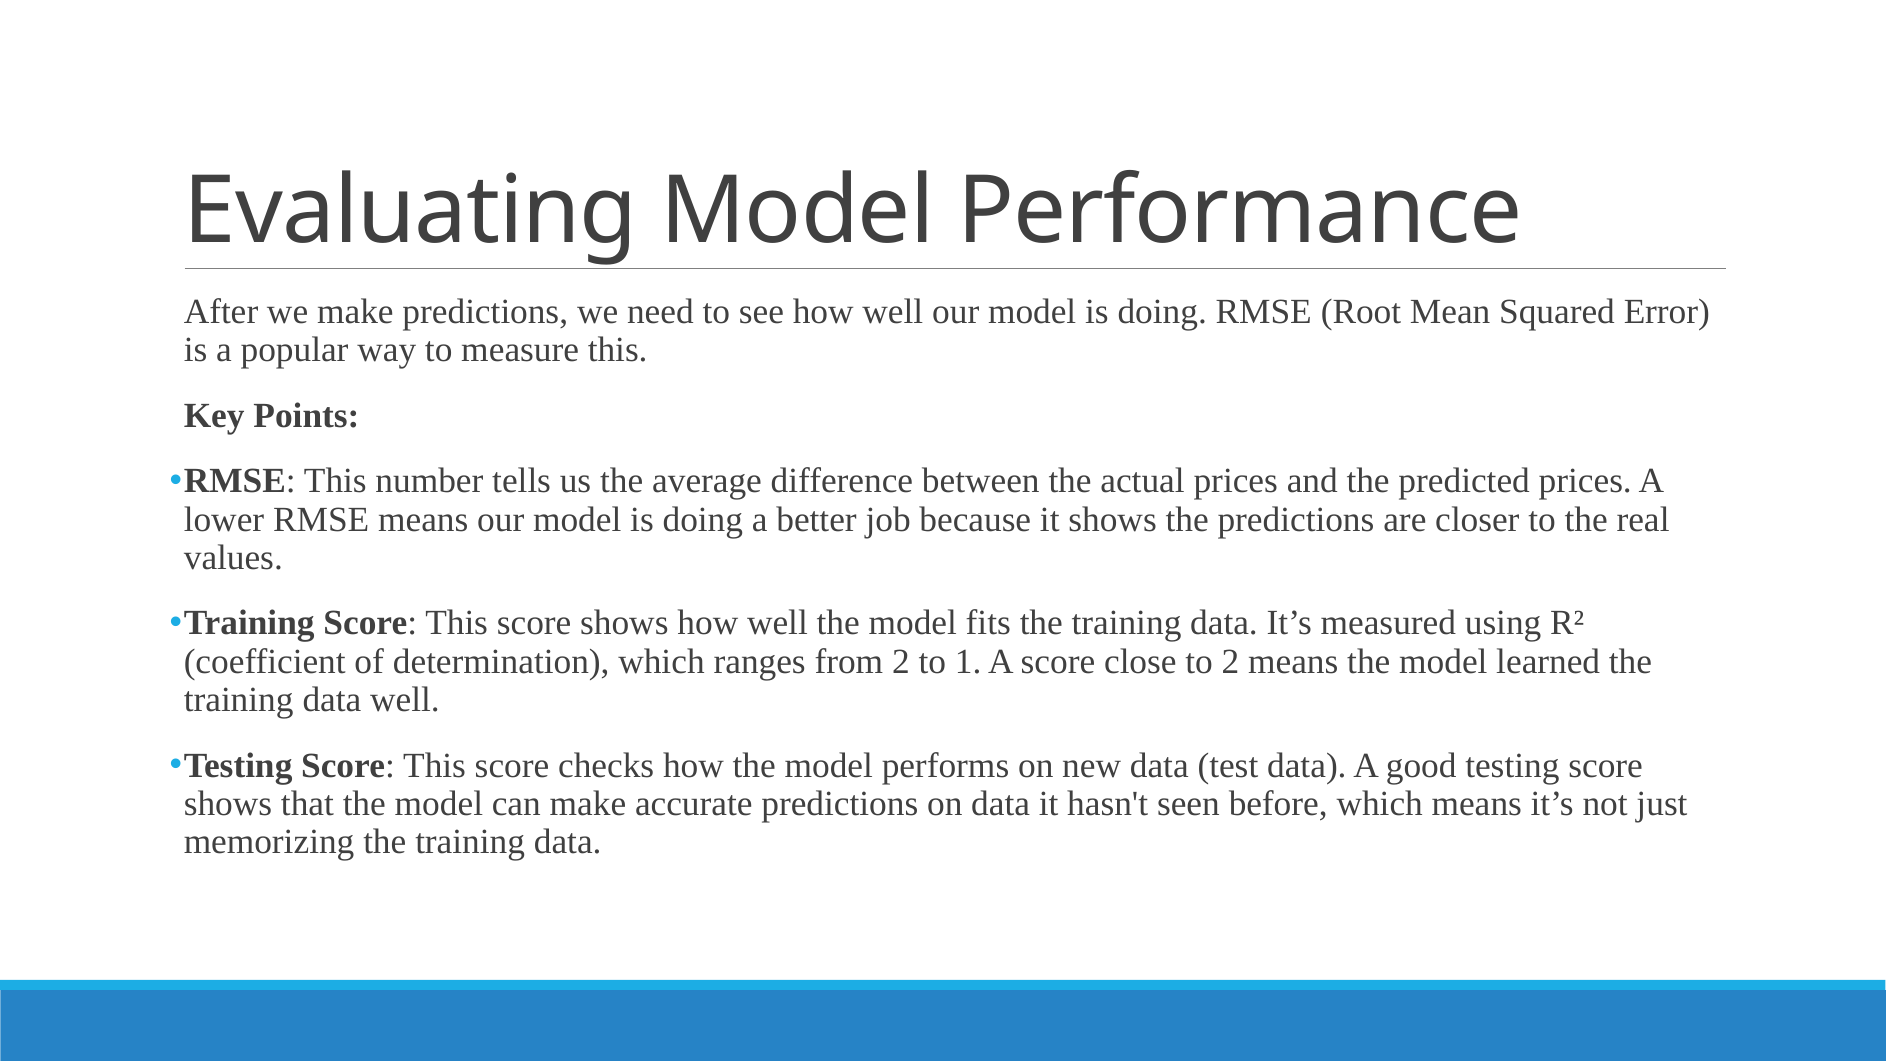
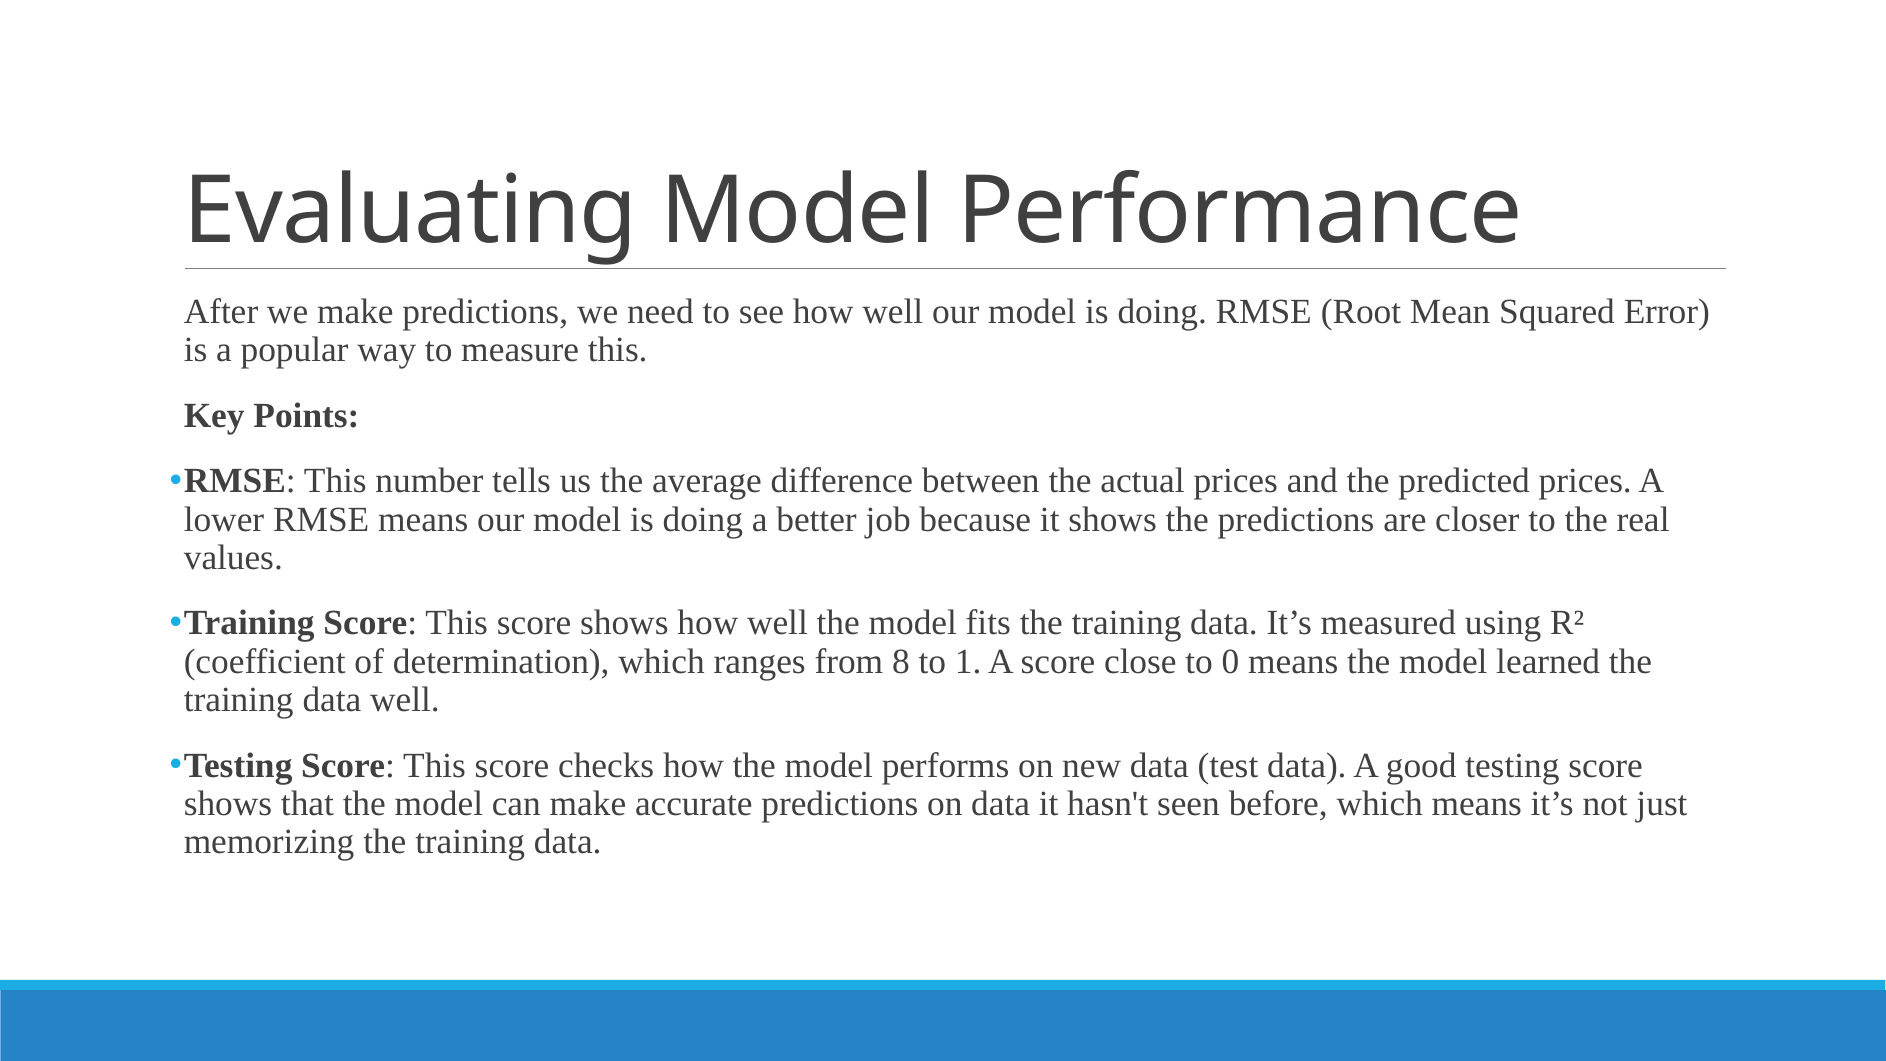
from 2: 2 -> 8 (901, 661)
to 2: 2 -> 0 (1231, 661)
